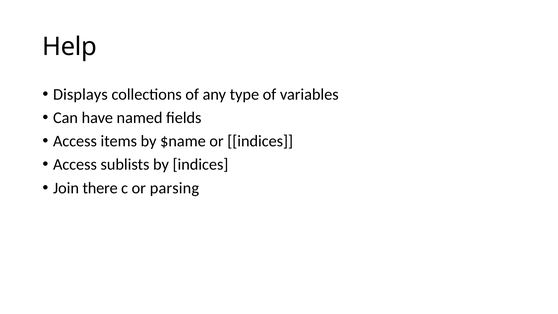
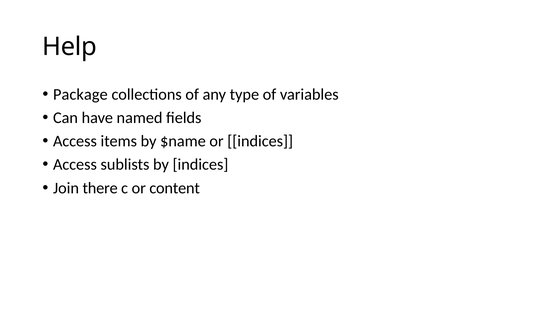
Displays: Displays -> Package (80, 94)
parsing: parsing -> content (175, 188)
